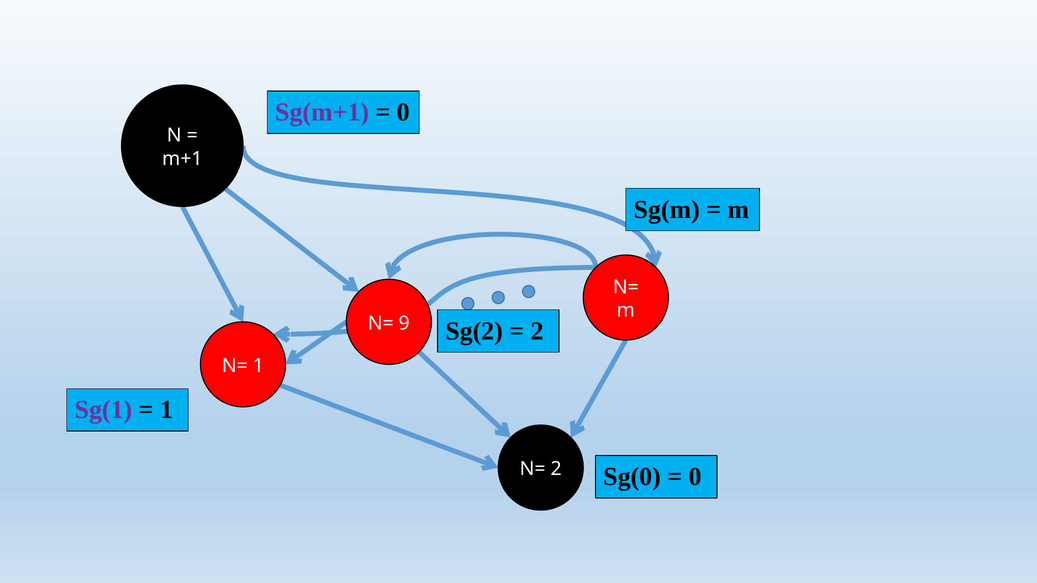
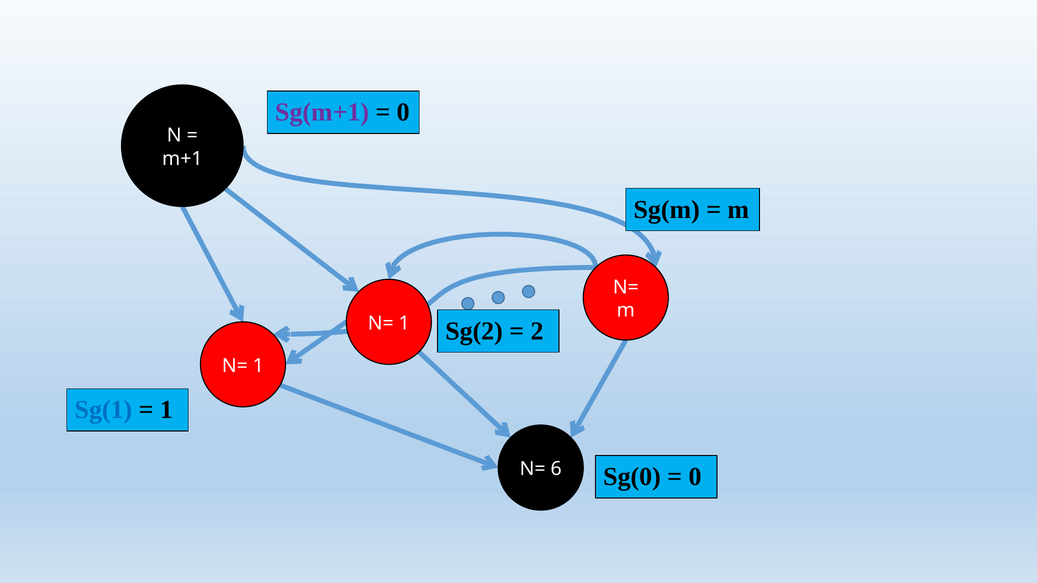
9: 9 -> 1 (404, 323)
Sg(1 colour: purple -> blue (103, 410)
2: 2 -> 6 (556, 469)
